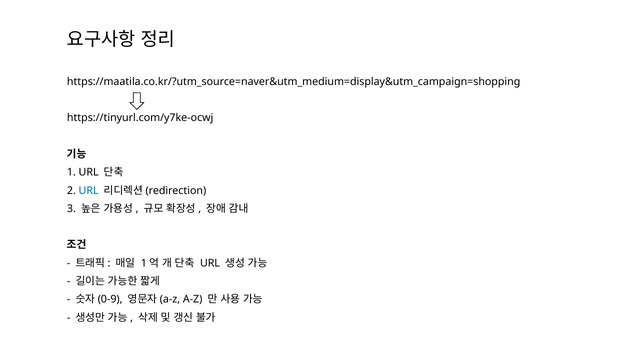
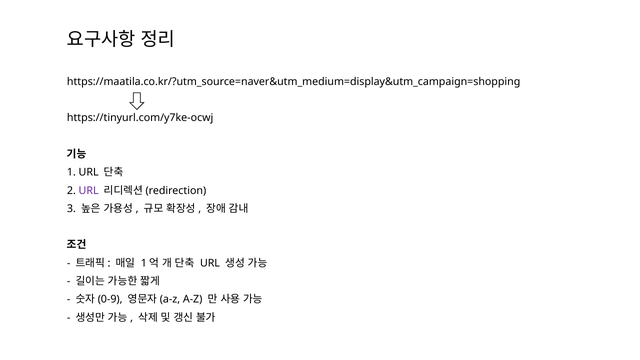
URL colour: blue -> purple (89, 190)
